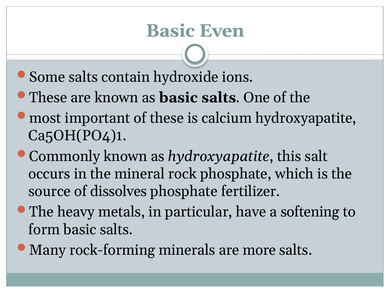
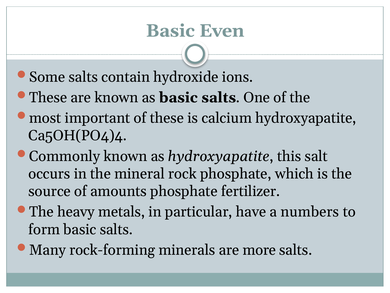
Ca5OH(PO4)1: Ca5OH(PO4)1 -> Ca5OH(PO4)4 (78, 135)
dissolves: dissolves -> amounts (119, 191)
softening: softening -> numbers (310, 212)
